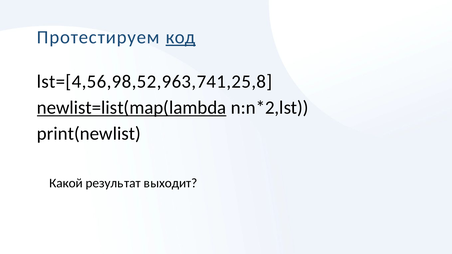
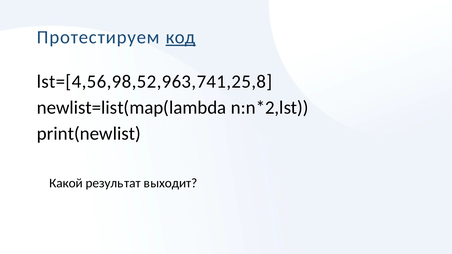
newlist=list(map(lambda underline: present -> none (132, 108)
